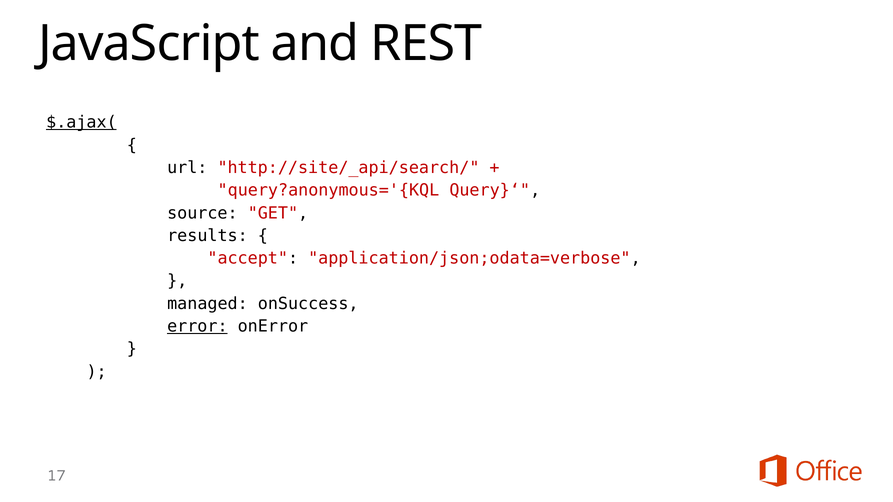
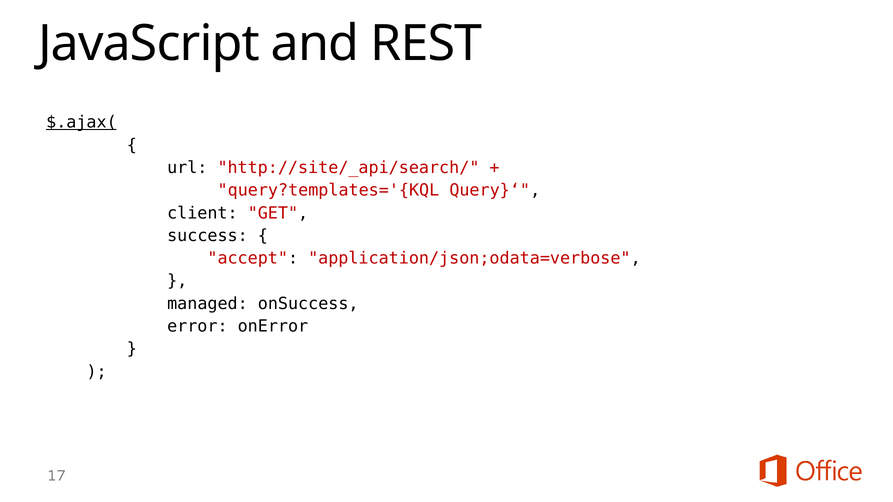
query?anonymous='{KQL: query?anonymous='{KQL -> query?templates='{KQL (328, 190)
source: source -> client (202, 213)
results: results -> success (207, 236)
error underline: present -> none (197, 327)
